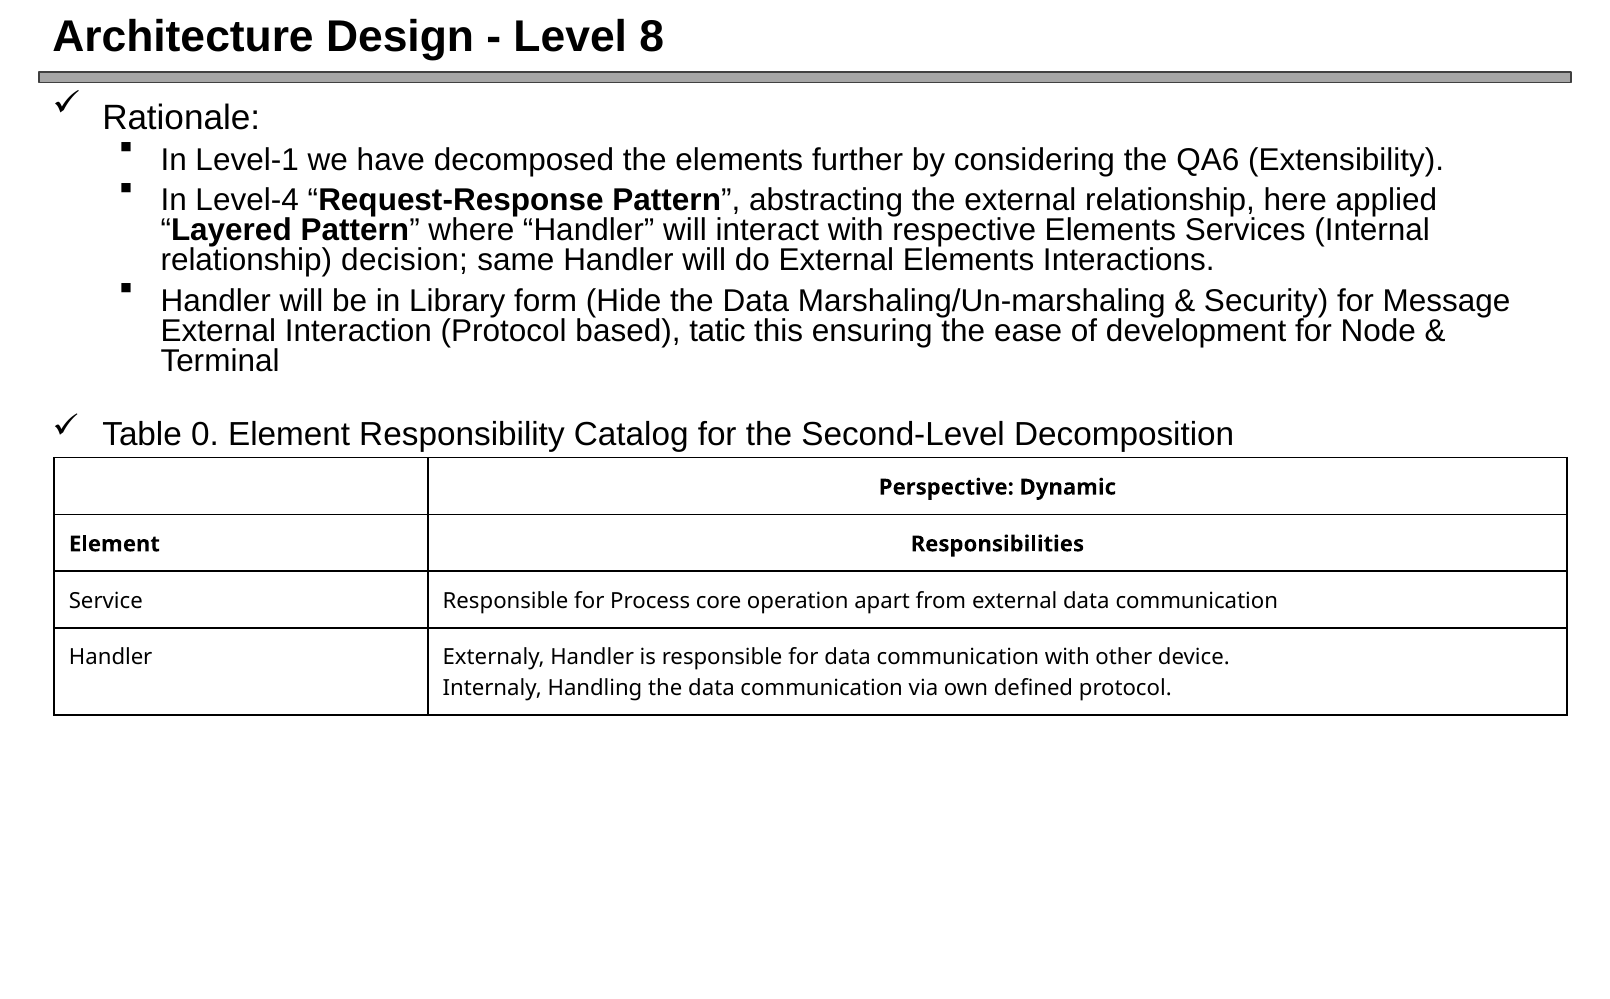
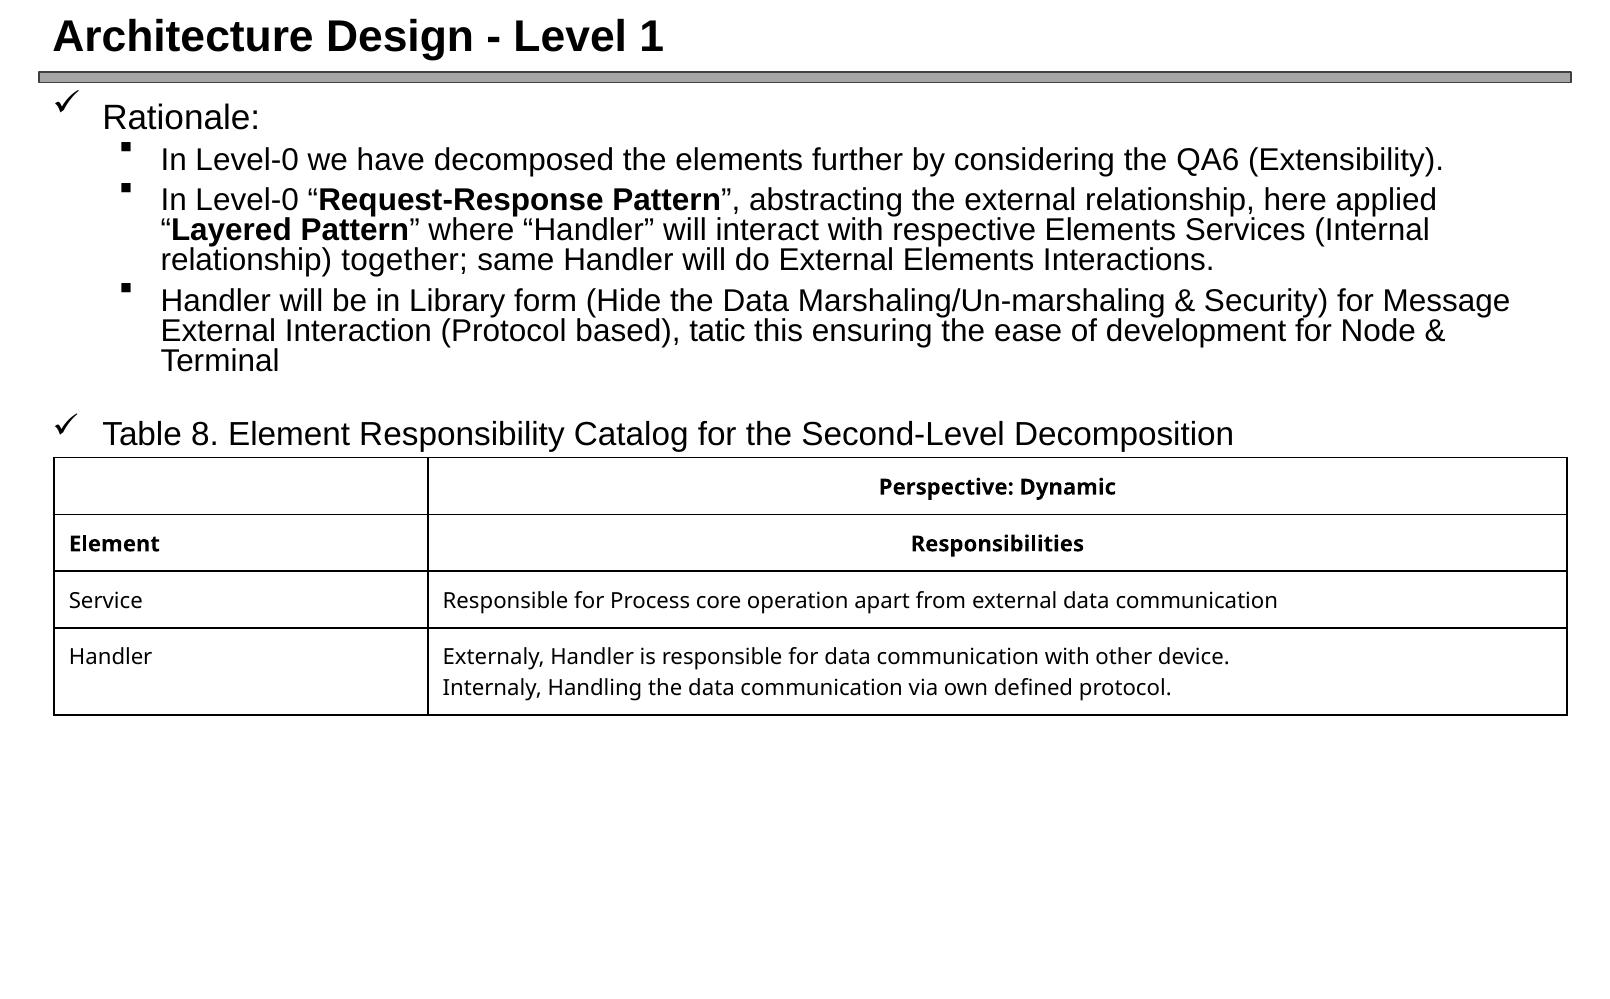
8: 8 -> 1 (652, 37)
Level-1: Level-1 -> Level-0 (247, 160)
Level-4: Level-4 -> Level-0 (247, 200)
decision: decision -> together (405, 260)
0: 0 -> 8 (205, 434)
